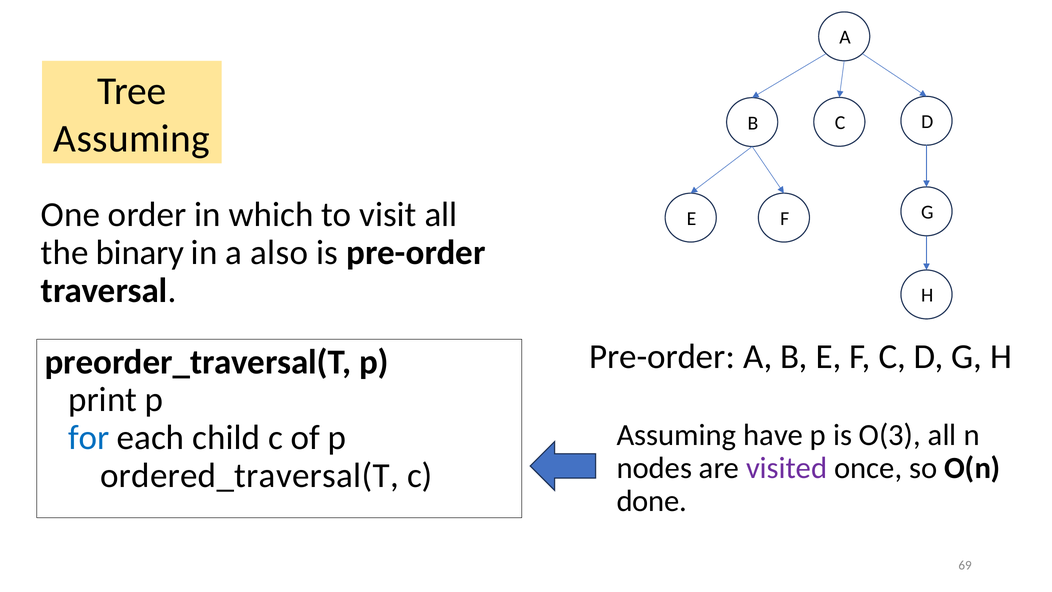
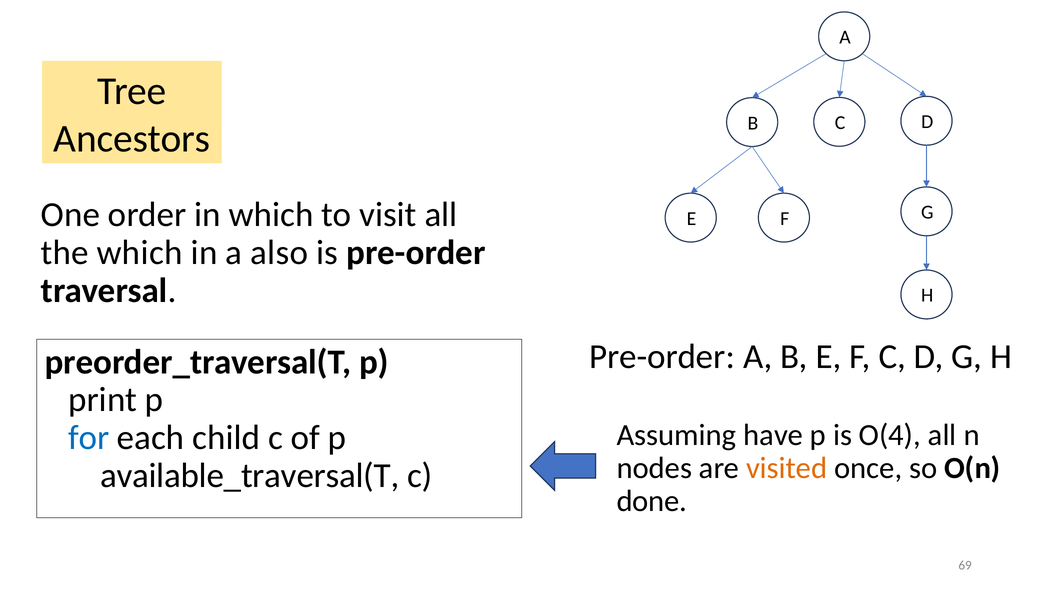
Assuming: Assuming -> Ancestors (132, 138)
the binary: binary -> which (140, 253)
O(3: O(3 -> O(4 (890, 435)
visited colour: purple -> orange (787, 468)
ordered_traversal(T: ordered_traversal(T -> available_traversal(T (250, 475)
